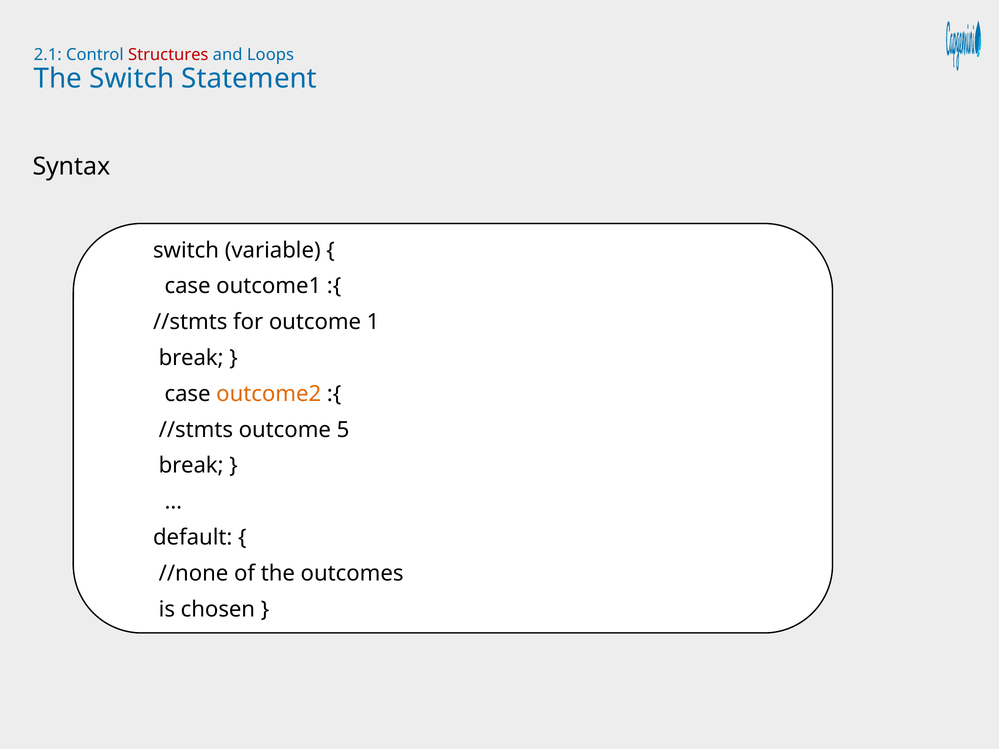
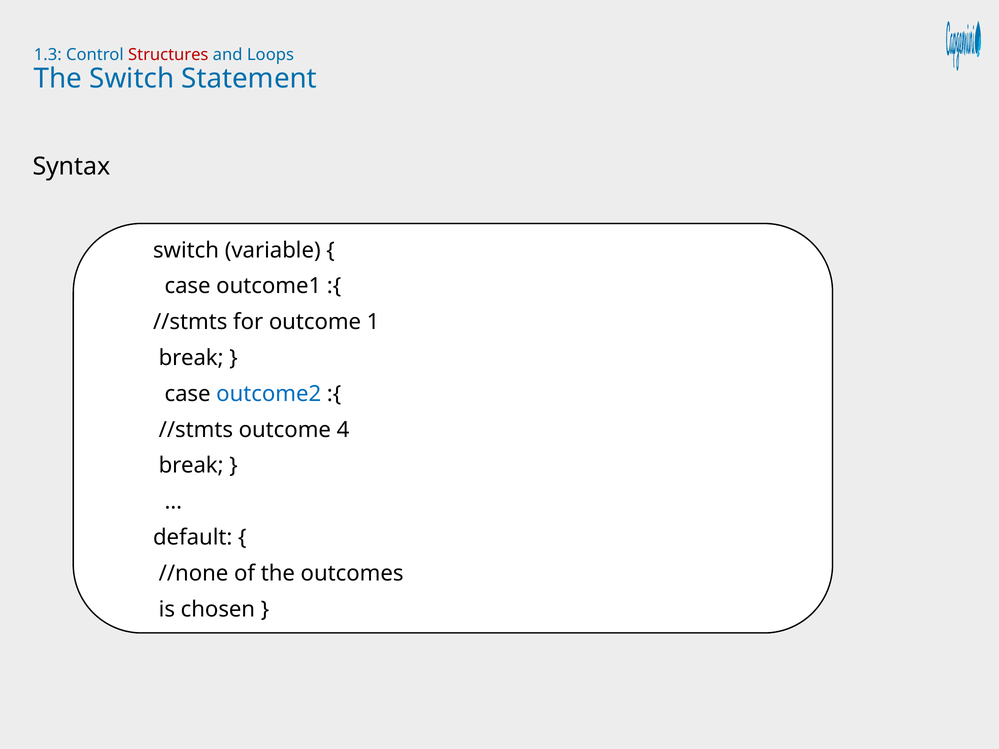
2.1: 2.1 -> 1.3 (48, 55)
outcome2 colour: orange -> blue (269, 394)
5: 5 -> 4 (343, 430)
